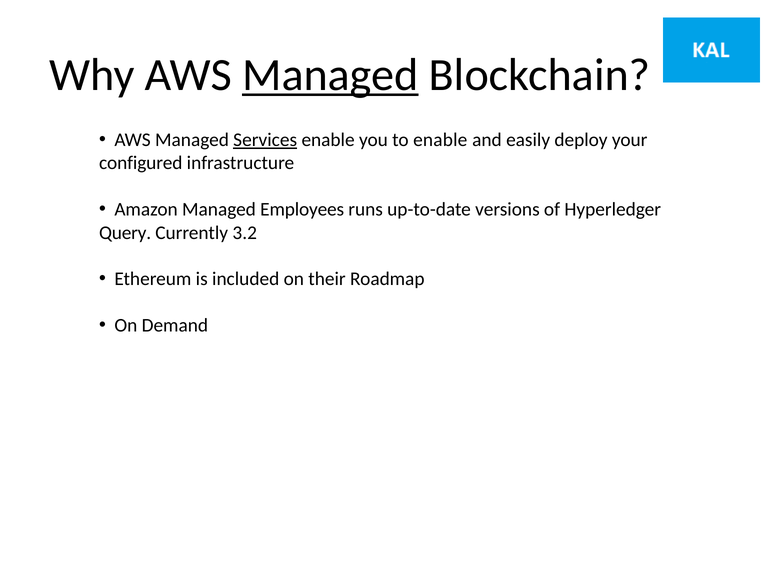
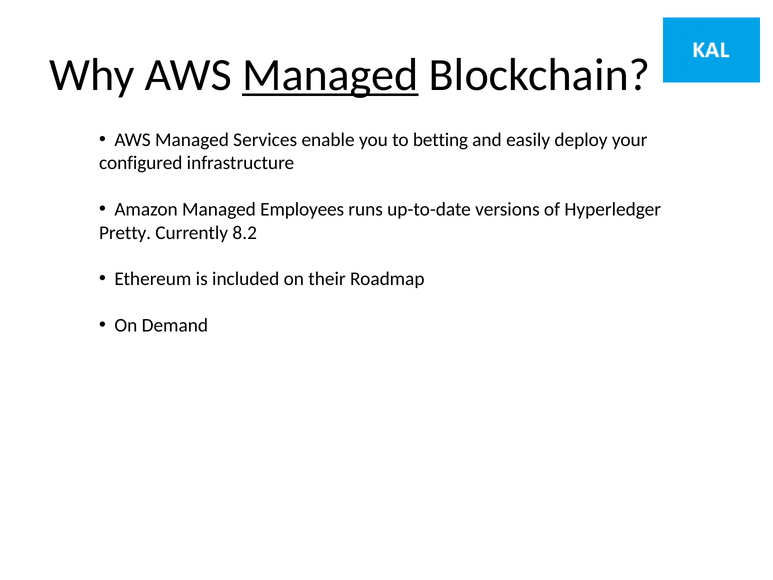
Services underline: present -> none (265, 140)
to enable: enable -> betting (440, 140)
Query: Query -> Pretty (125, 233)
3.2: 3.2 -> 8.2 (245, 233)
